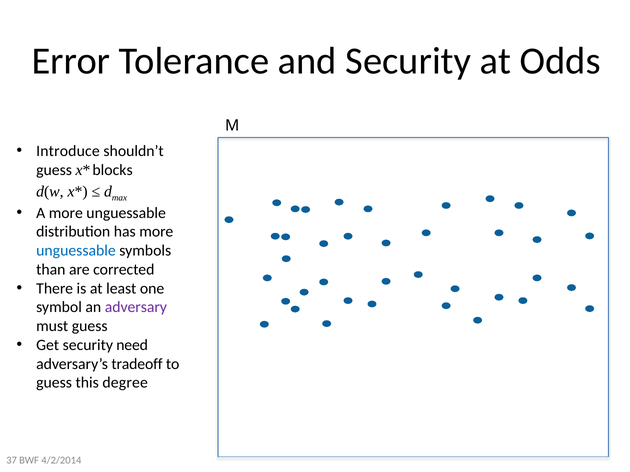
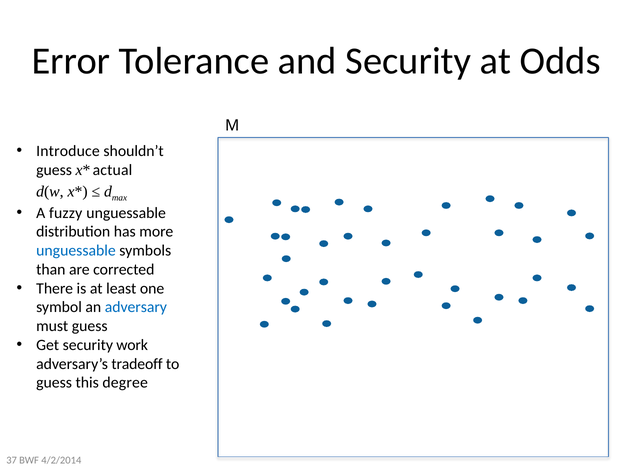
blocks: blocks -> actual (112, 170)
A more: more -> fuzzy (66, 213)
adversary colour: purple -> blue (136, 308)
need: need -> work (132, 345)
